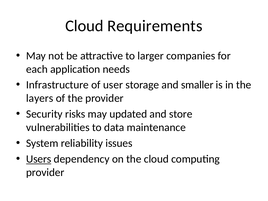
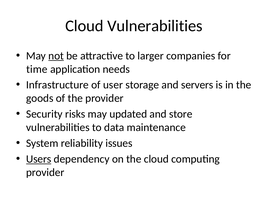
Cloud Requirements: Requirements -> Vulnerabilities (155, 26)
not underline: none -> present (56, 56)
each: each -> time (37, 69)
smaller: smaller -> servers (197, 85)
layers: layers -> goods (40, 98)
